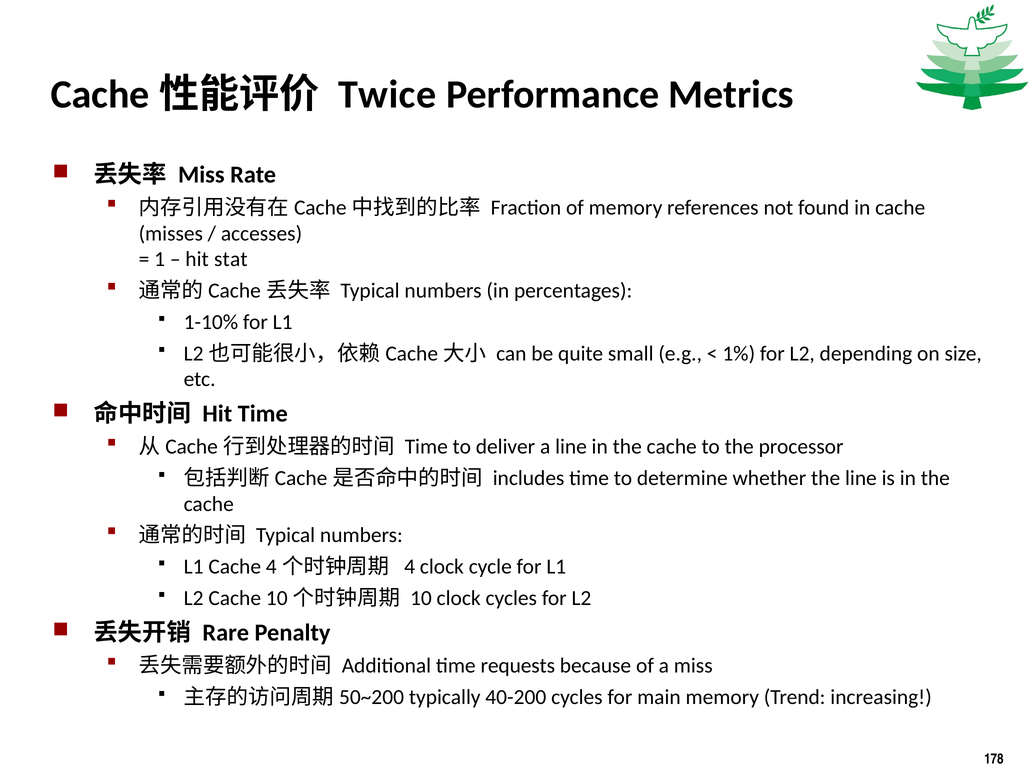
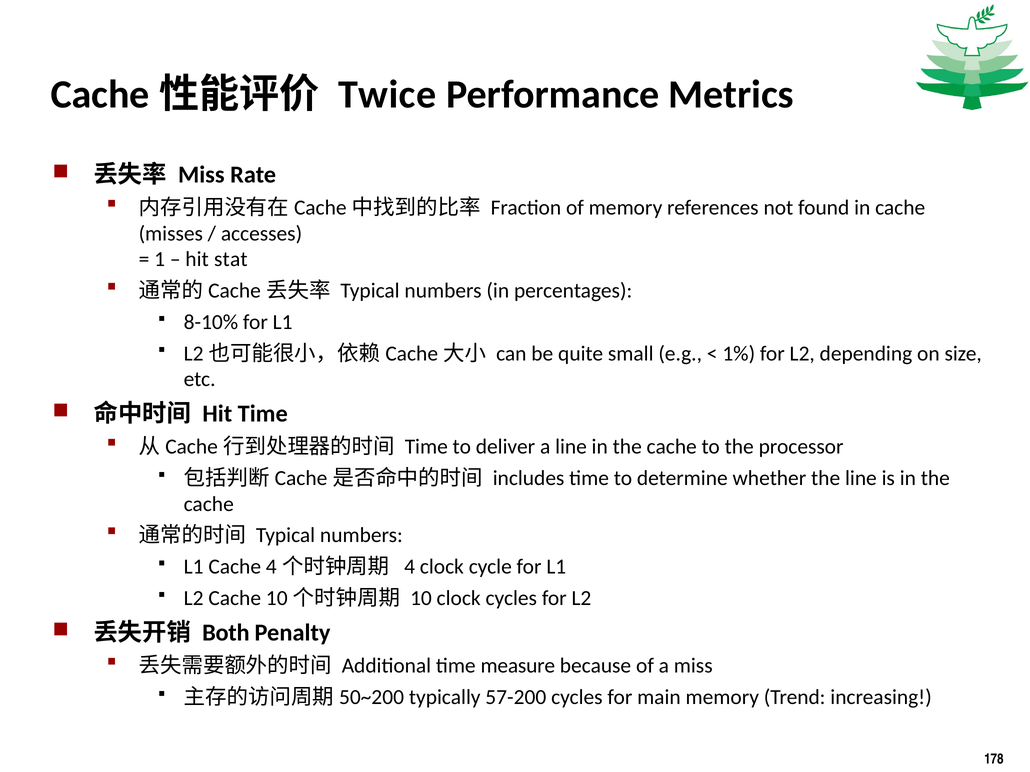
1-10%: 1-10% -> 8-10% (211, 322)
Rare: Rare -> Both (226, 633)
requests: requests -> measure (518, 666)
40-200: 40-200 -> 57-200 (516, 698)
